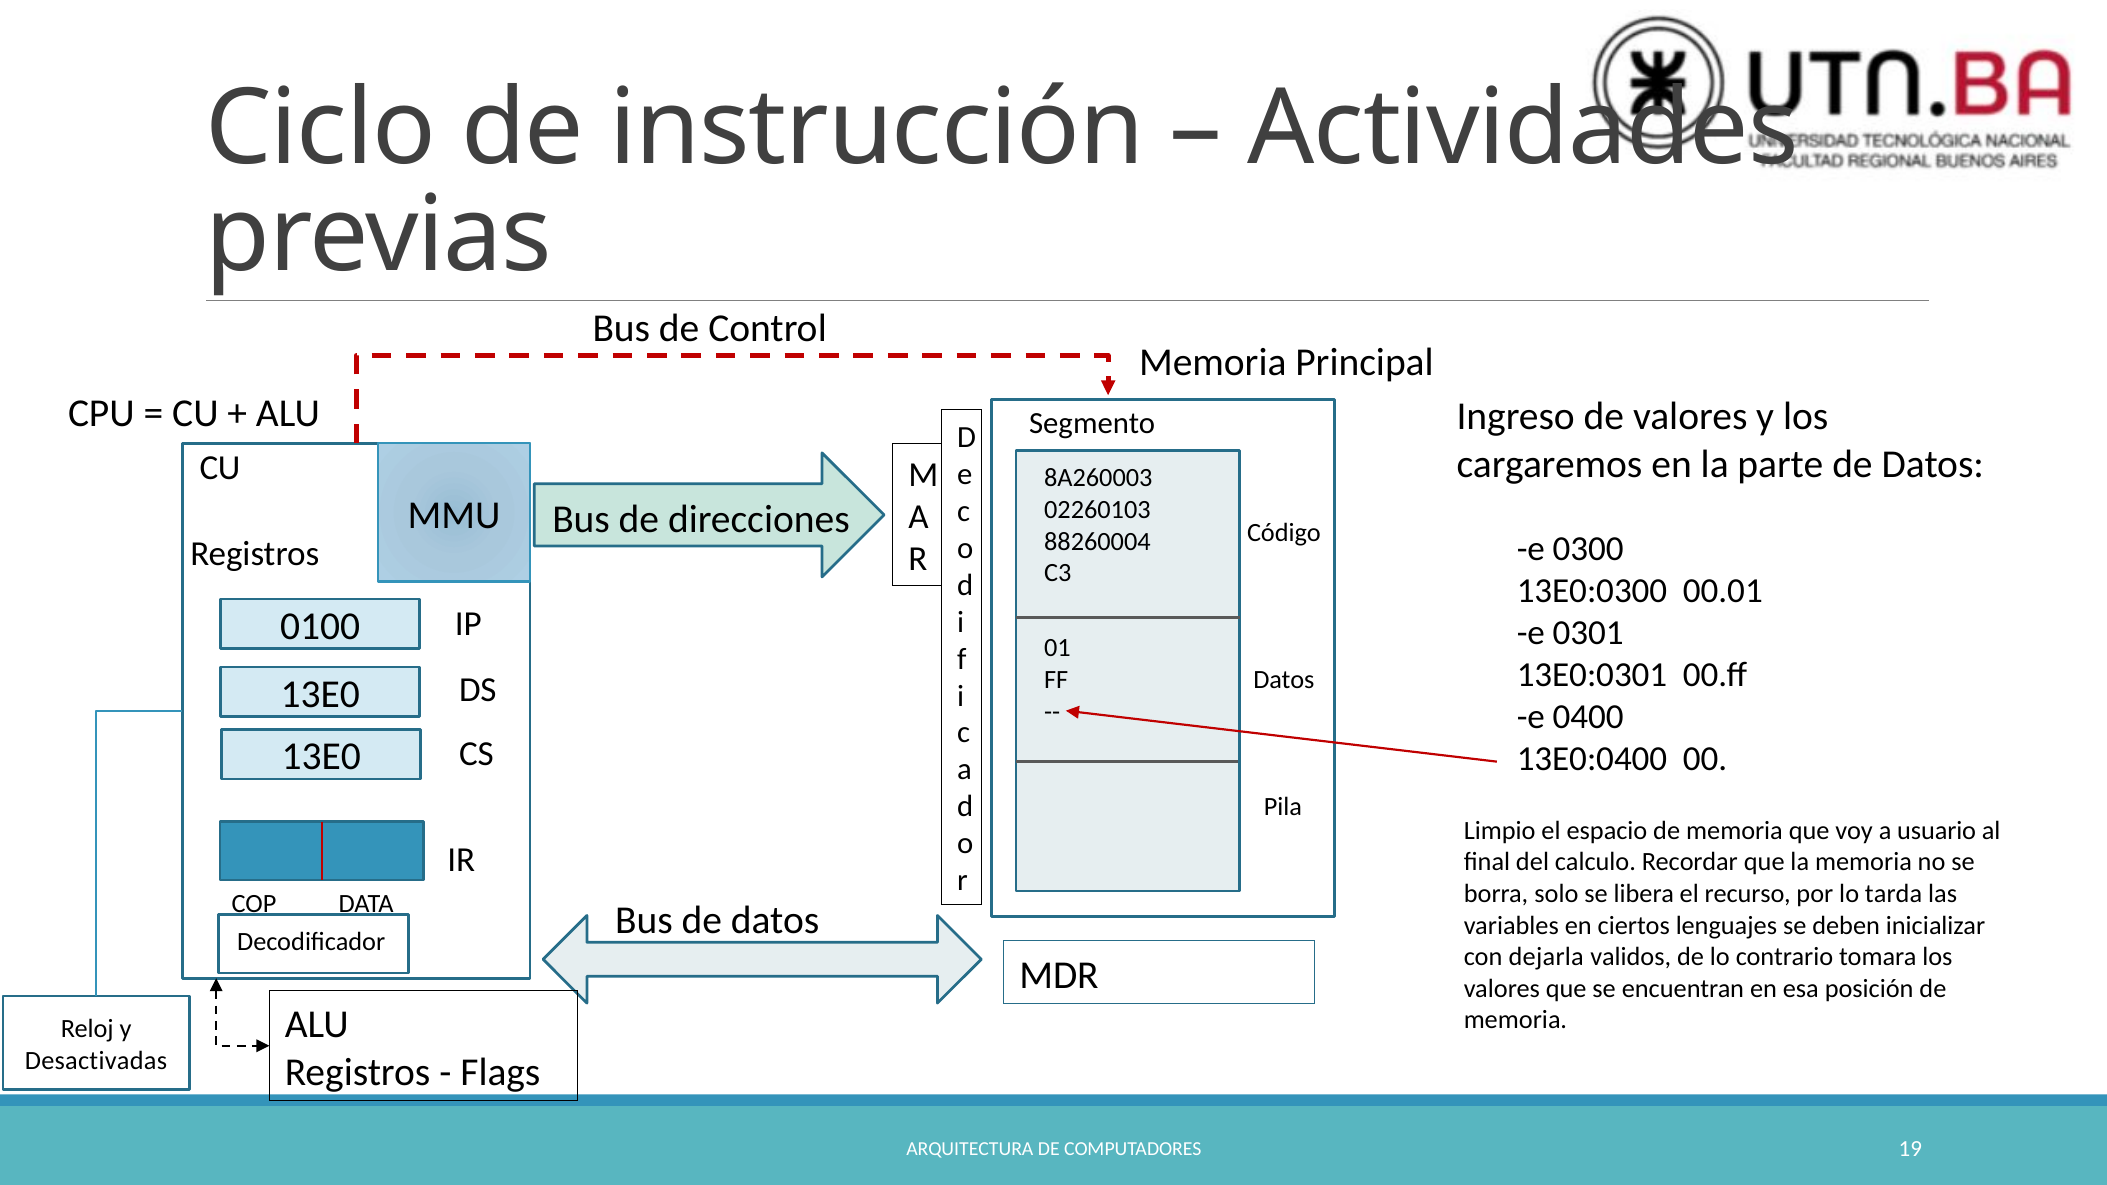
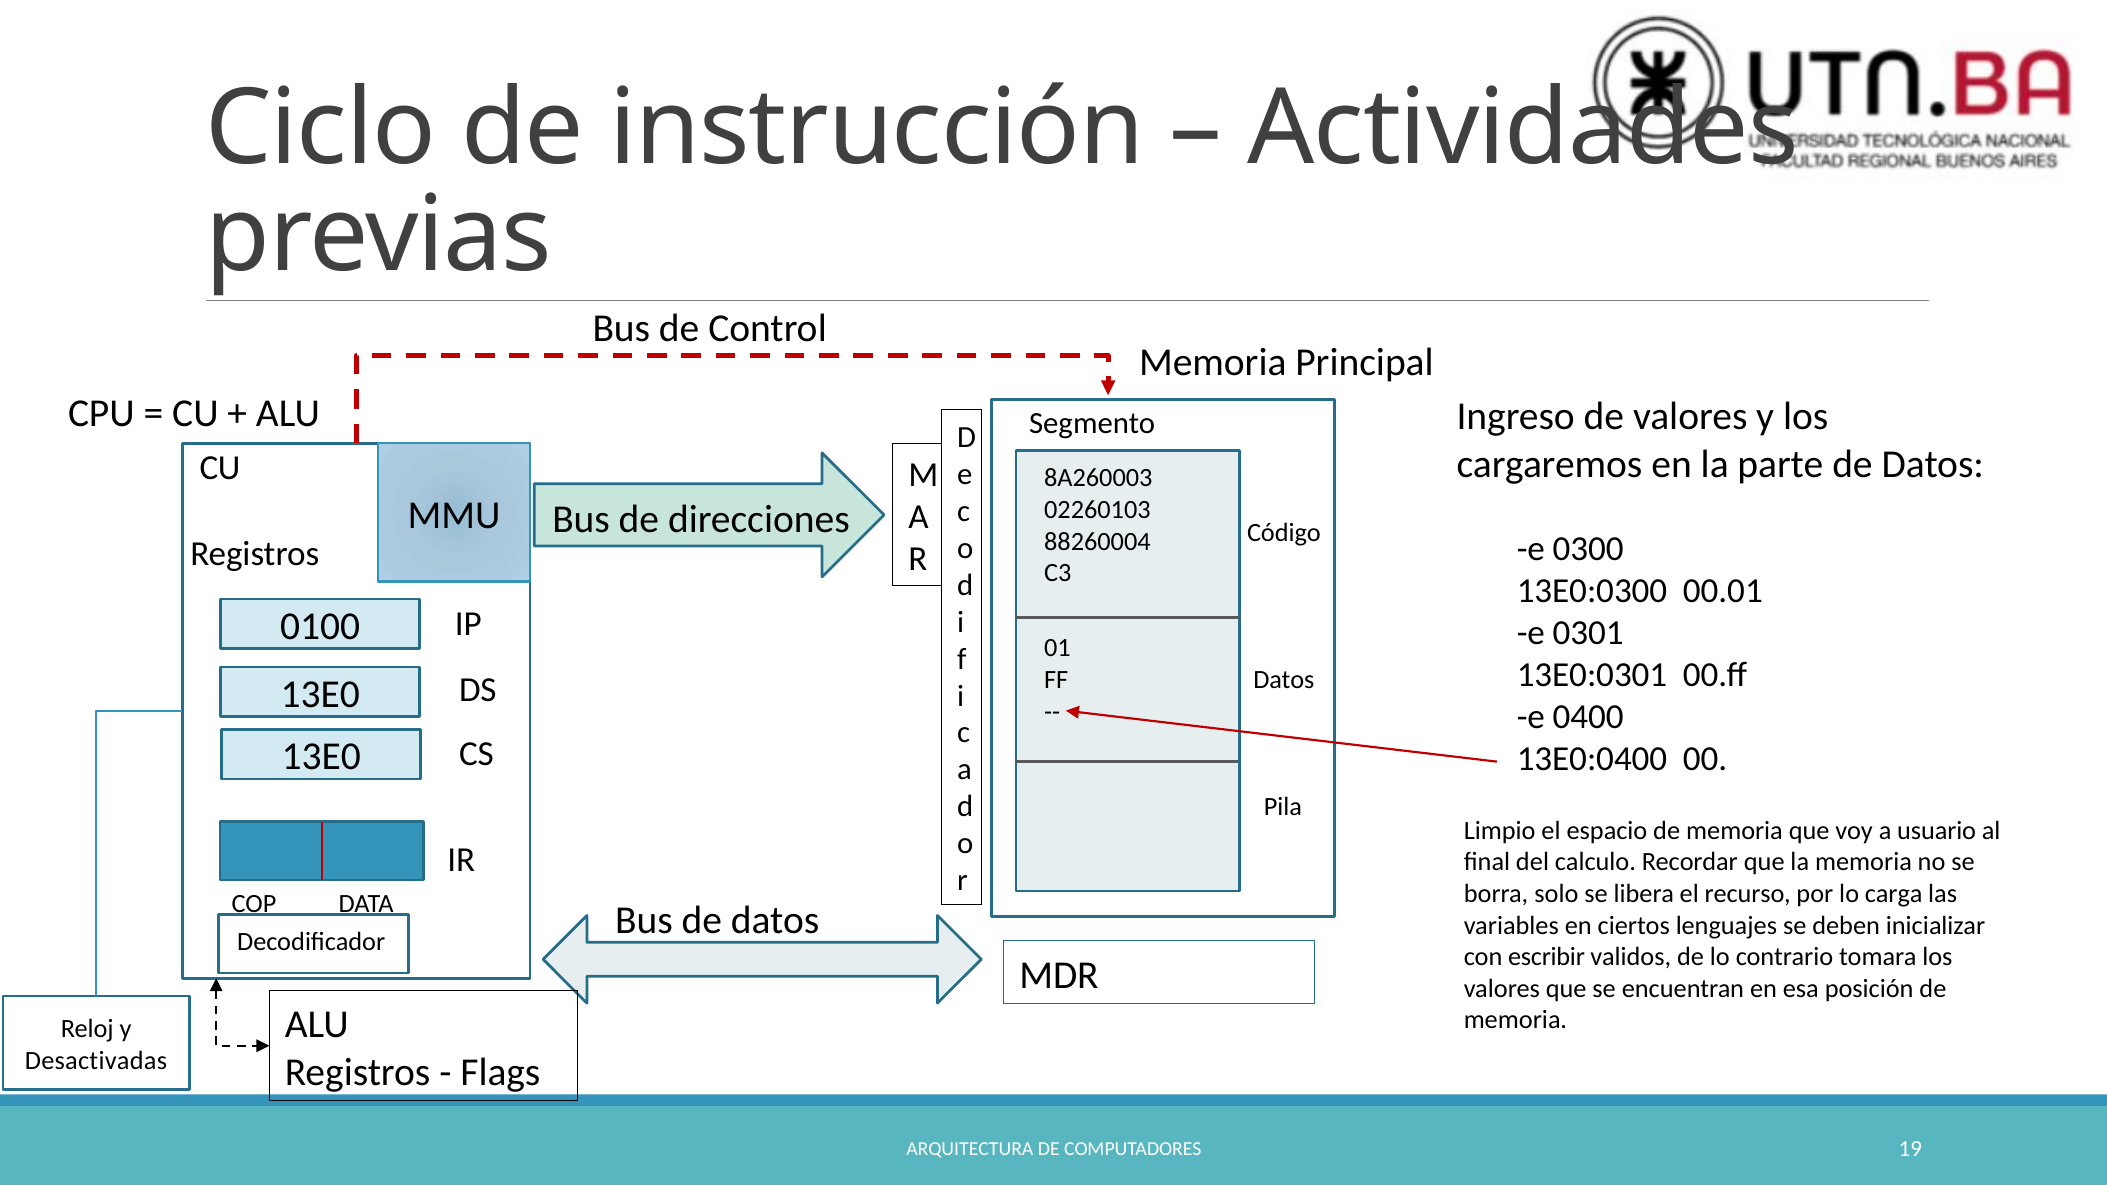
tarda: tarda -> carga (1894, 894)
dejarla: dejarla -> escribir (1547, 958)
